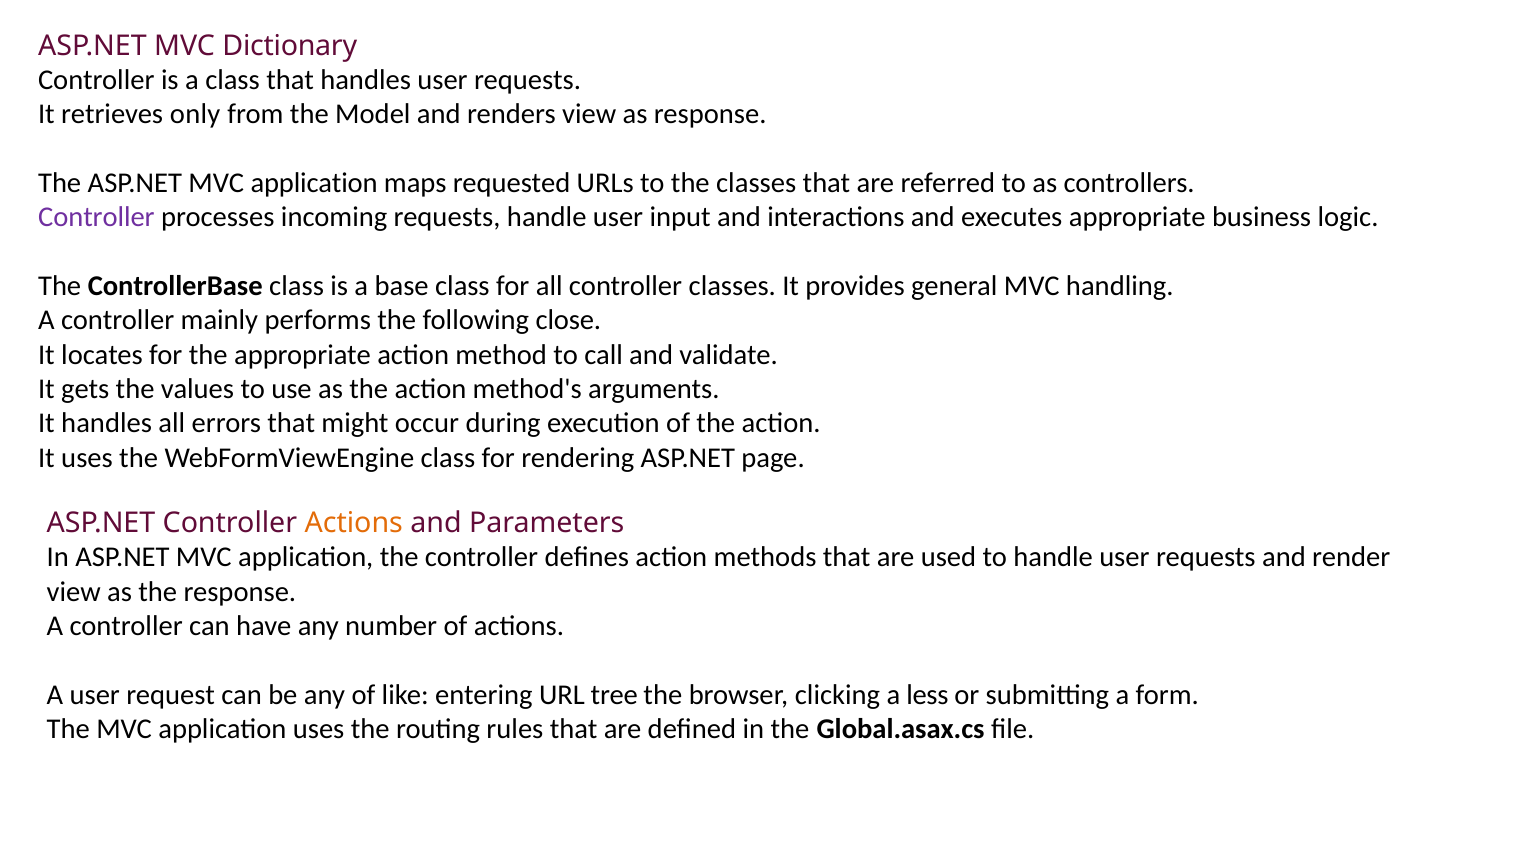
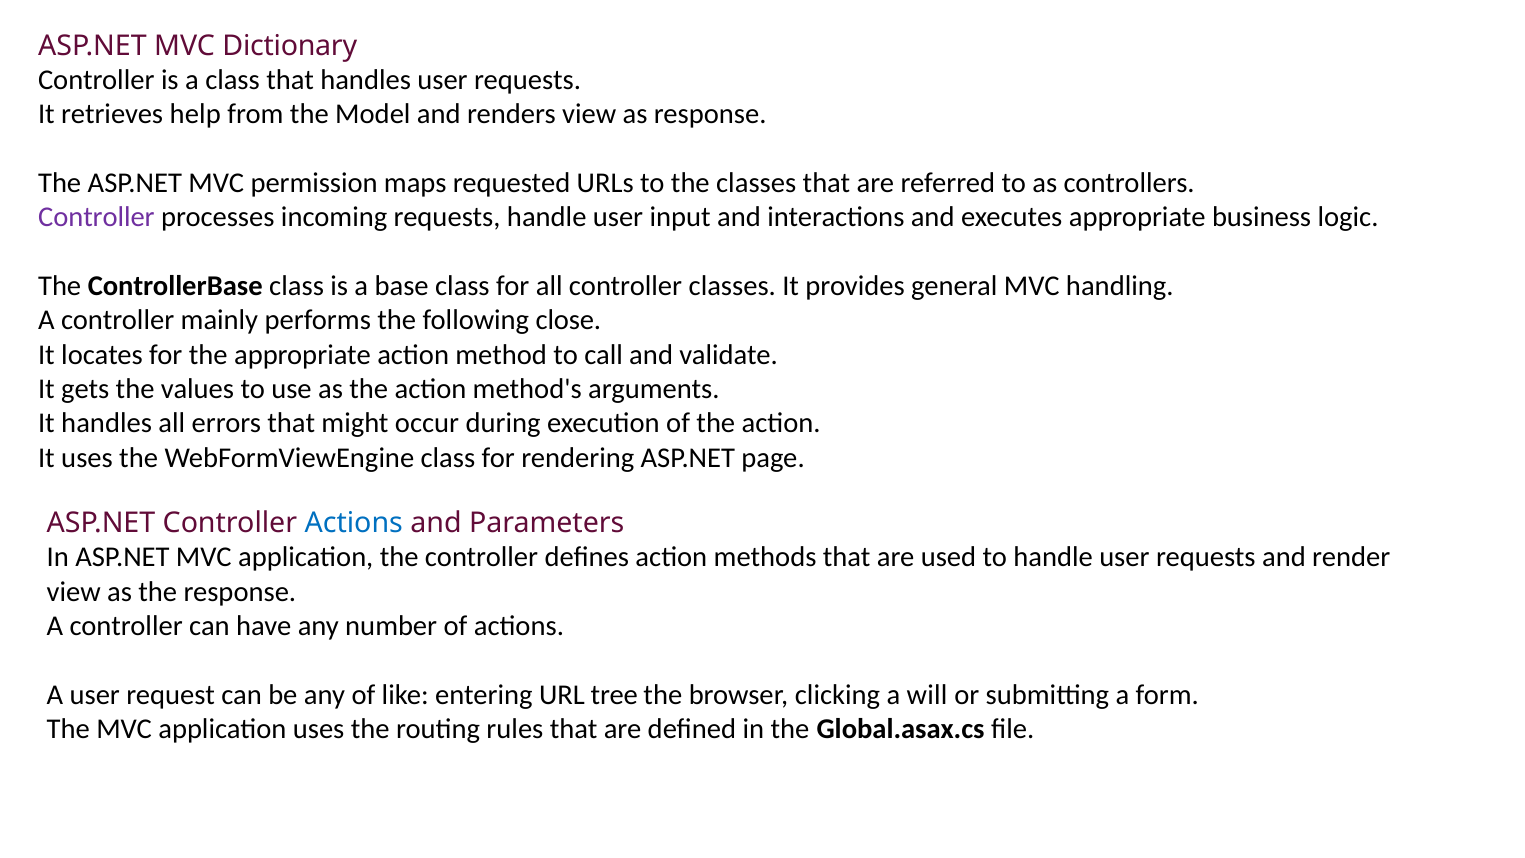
only: only -> help (195, 114)
The ASP.NET MVC application: application -> permission (314, 183)
Actions colour: orange -> blue (354, 523)
less: less -> will (927, 695)
